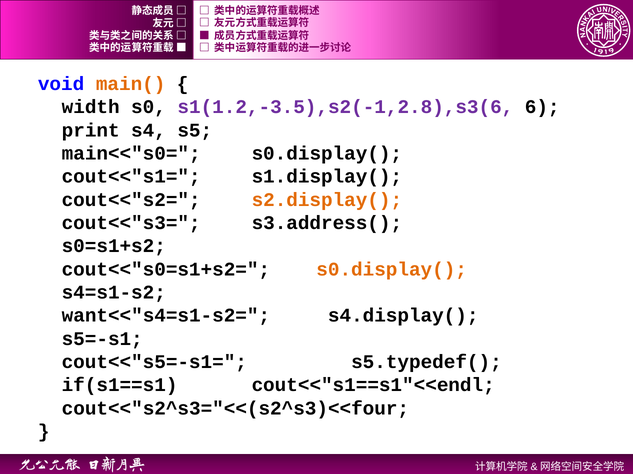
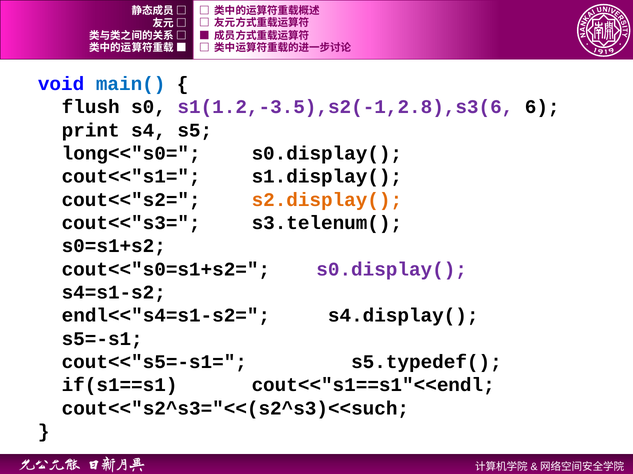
main( colour: orange -> blue (131, 84)
width: width -> flush (91, 107)
main<<"s0=: main<<"s0= -> long<<"s0= (131, 154)
s3.address(: s3.address( -> s3.telenum( (327, 223)
s0.display( colour: orange -> purple (392, 270)
want<<"s4=s1-s2=: want<<"s4=s1-s2= -> endl<<"s4=s1-s2= (166, 316)
cout<<"s2^s3="<<(s2^s3)<<four: cout<<"s2^s3="<<(s2^s3)<<four -> cout<<"s2^s3="<<(s2^s3)<<such (235, 409)
